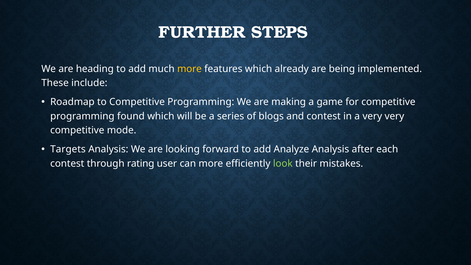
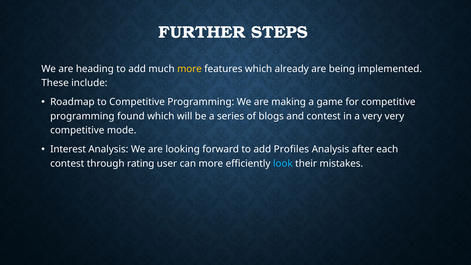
Targets: Targets -> Interest (68, 149)
Analyze: Analyze -> Profiles (291, 149)
look colour: light green -> light blue (283, 163)
